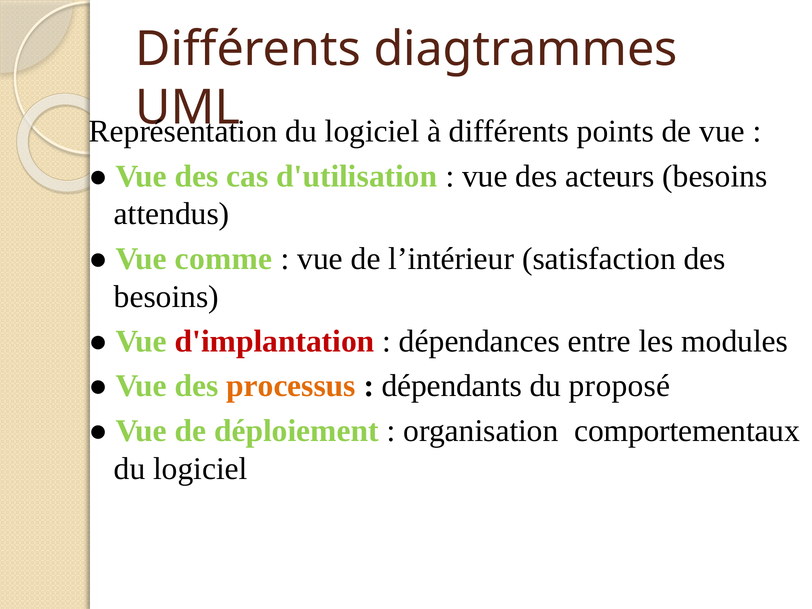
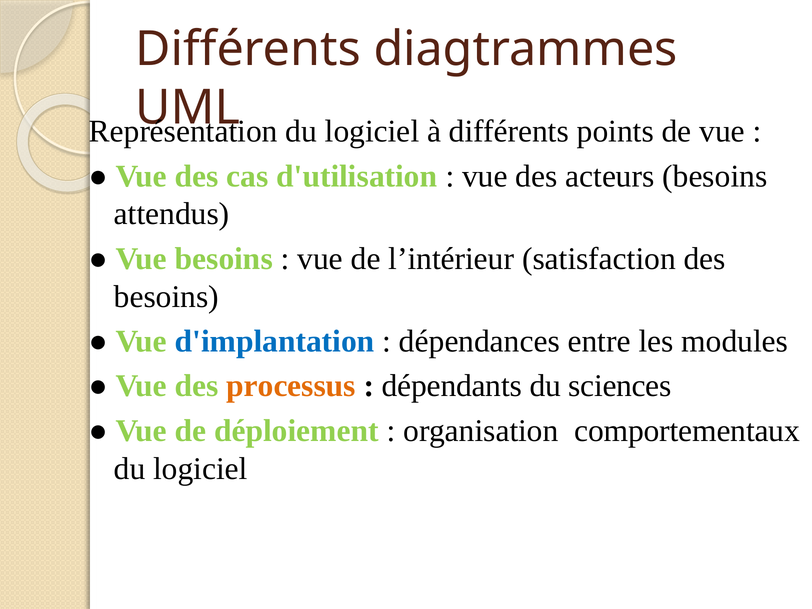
Vue comme: comme -> besoins (224, 259)
d'implantation colour: red -> blue (275, 341)
proposé: proposé -> sciences (620, 386)
